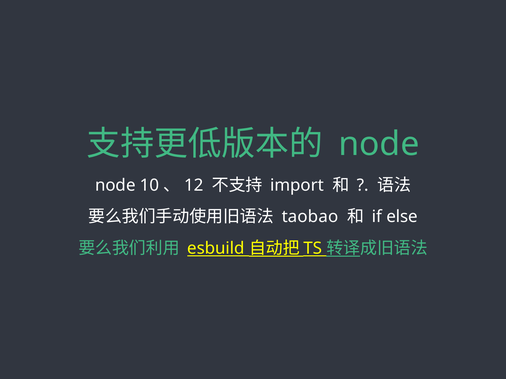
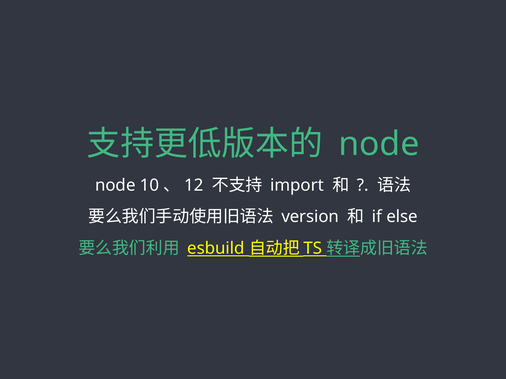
taobao: taobao -> version (310, 217)
